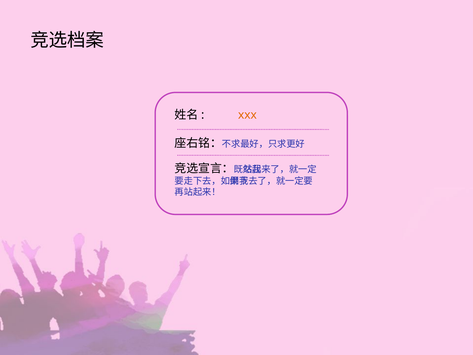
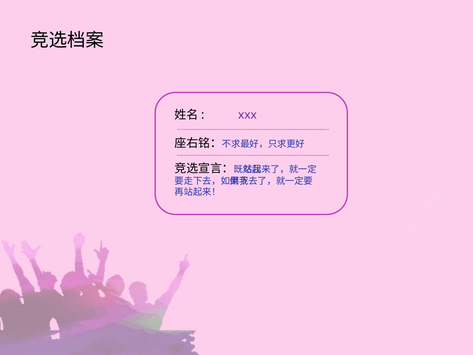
xxx colour: orange -> purple (247, 115)
